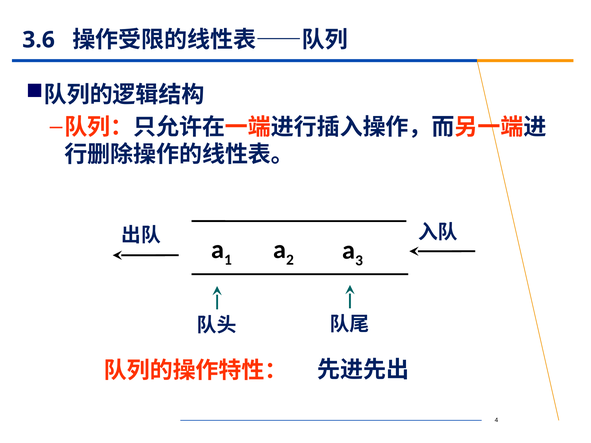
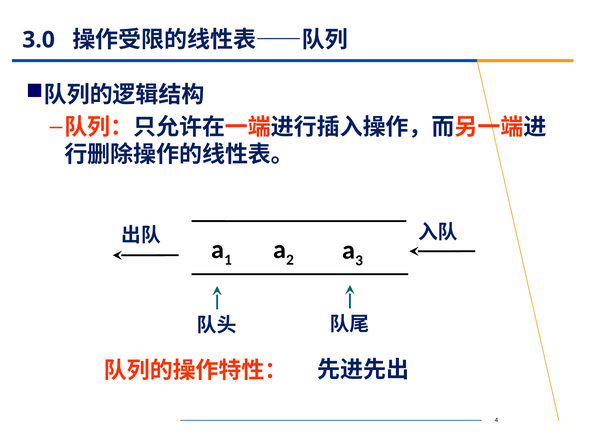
3.6: 3.6 -> 3.0 (39, 40)
